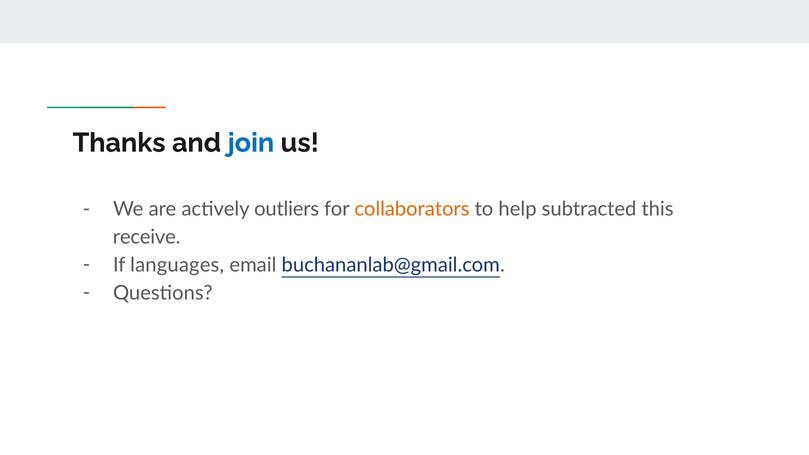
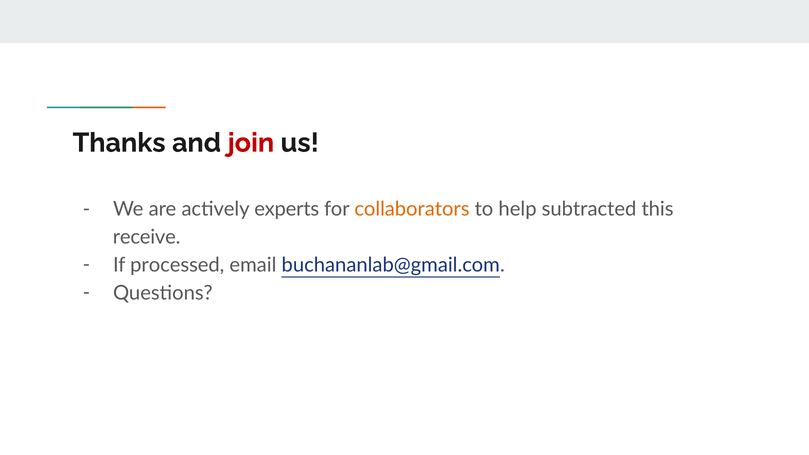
join colour: blue -> red (251, 143)
outliers: outliers -> experts (287, 209)
languages: languages -> processed (177, 265)
